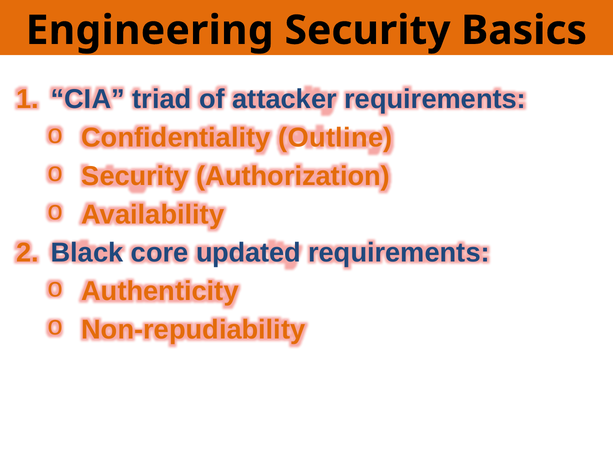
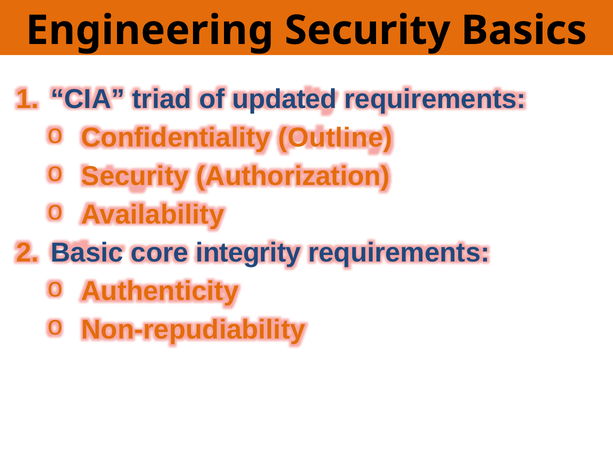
attacker: attacker -> updated (285, 99)
Black: Black -> Basic (87, 253)
updated: updated -> integrity (248, 253)
